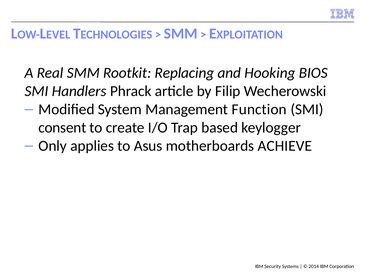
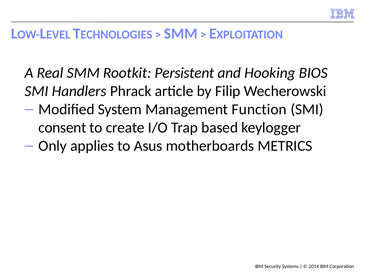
Replacing: Replacing -> Persistent (185, 73)
ACHIEVE: ACHIEVE -> METRICS (285, 146)
